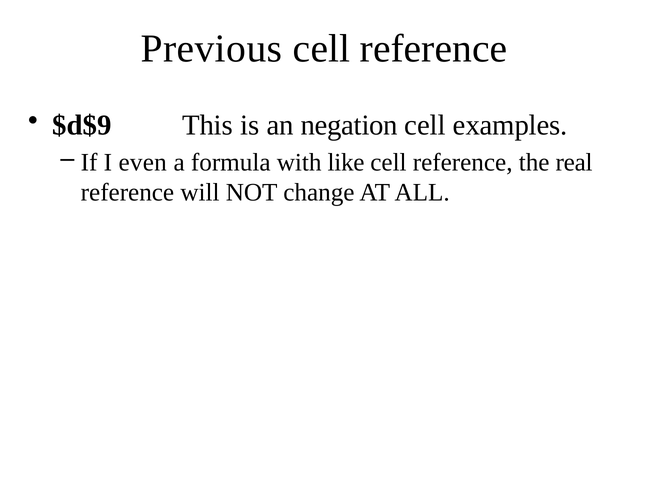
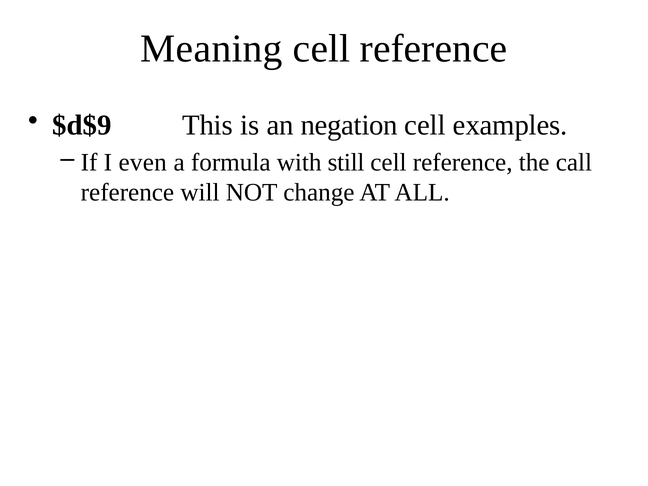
Previous: Previous -> Meaning (212, 49)
like: like -> still (346, 162)
real: real -> call (574, 162)
